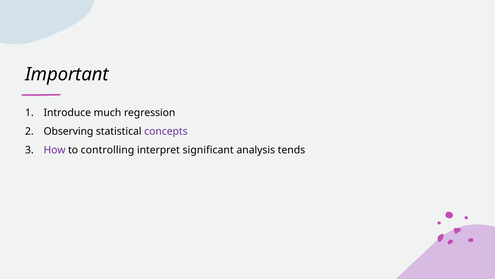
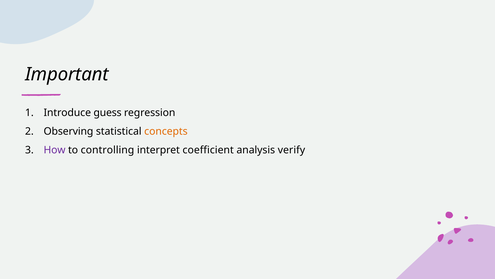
much: much -> guess (108, 112)
concepts colour: purple -> orange (166, 131)
significant: significant -> coefficient (208, 150)
tends: tends -> verify (291, 150)
